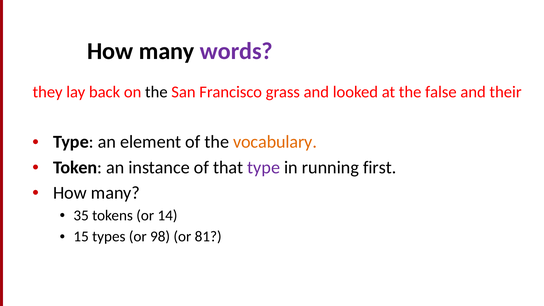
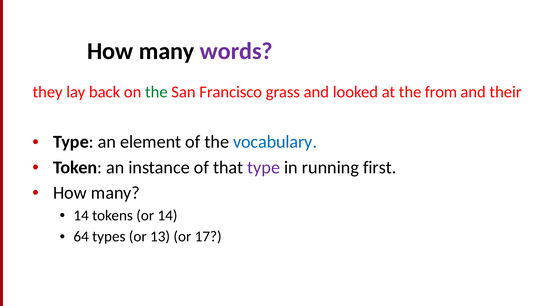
the colour: black -> green (156, 92)
false: false -> from (441, 92)
vocabulary colour: orange -> blue (275, 142)
35: 35 -> 14 (81, 216)
15: 15 -> 64 (81, 237)
98: 98 -> 13 (160, 237)
81: 81 -> 17 (208, 237)
